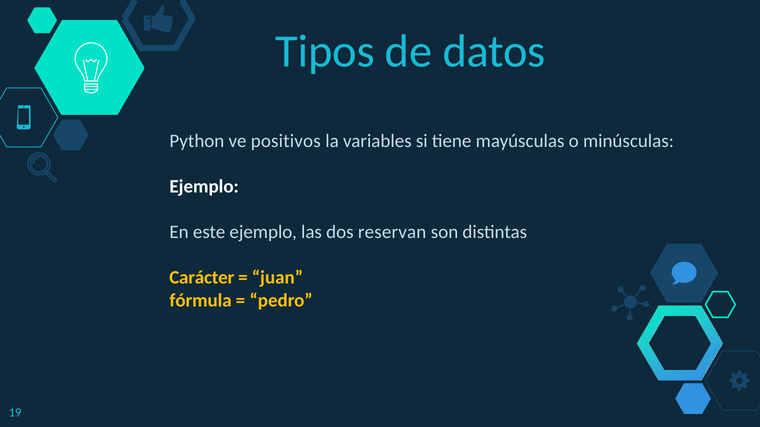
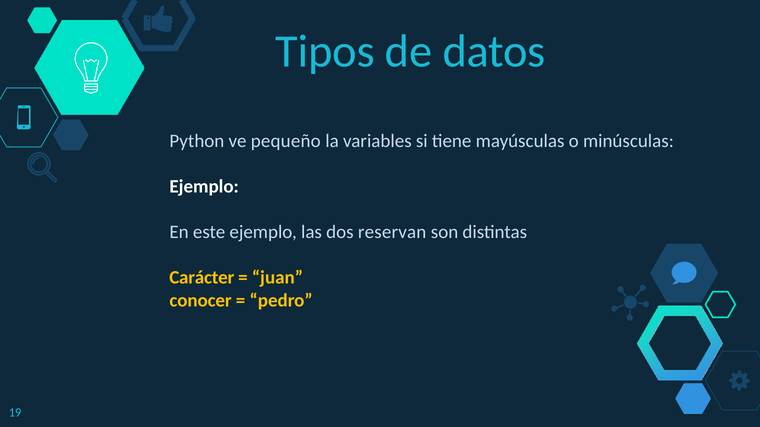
positivos: positivos -> pequeño (286, 141)
fórmula: fórmula -> conocer (201, 301)
